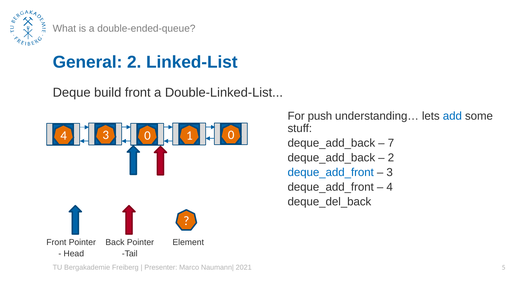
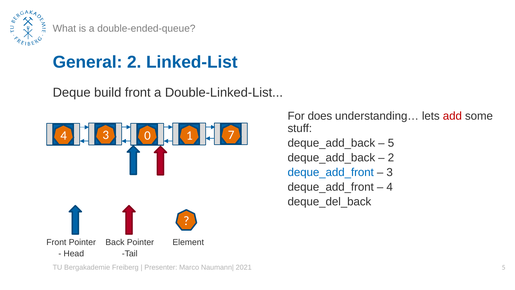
push: push -> does (320, 116)
add colour: blue -> red (452, 116)
1 0: 0 -> 7 (231, 135)
7: 7 -> 5 (391, 143)
